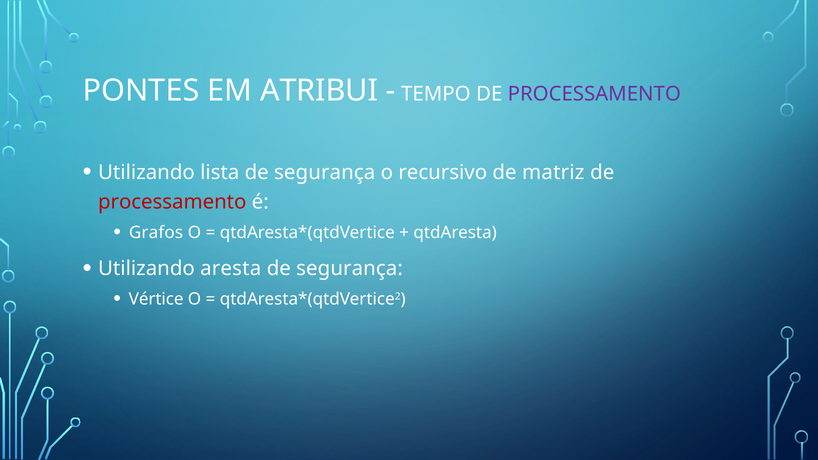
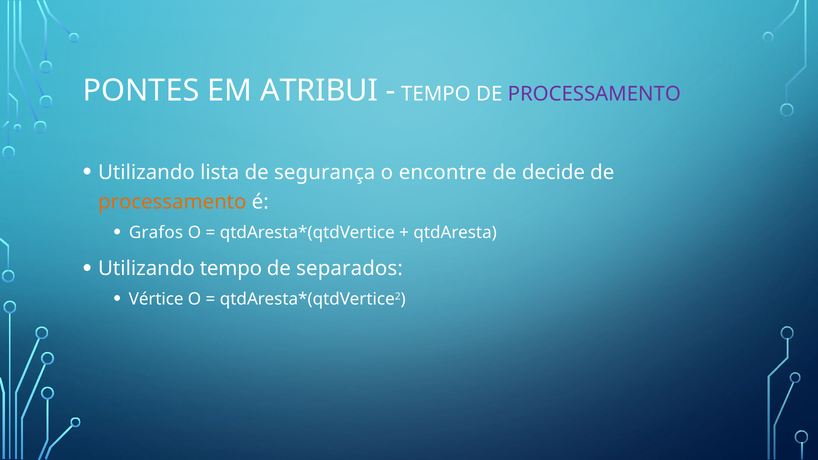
recursivo: recursivo -> encontre (443, 173)
matriz: matriz -> decide (553, 173)
processamento colour: red -> orange (172, 202)
Utilizando aresta: aresta -> tempo (231, 269)
segurança: segurança -> separados (350, 269)
